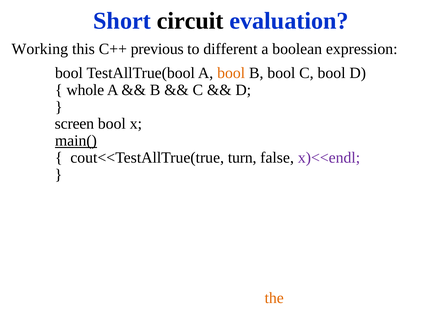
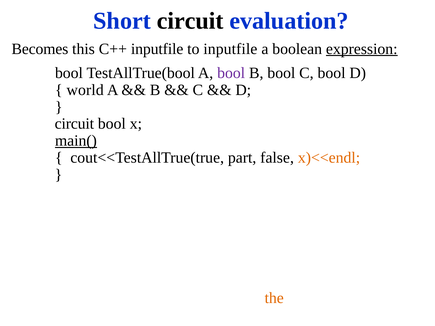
Working: Working -> Becomes (40, 49)
C++ previous: previous -> inputfile (157, 49)
to different: different -> inputfile (230, 49)
expression underline: none -> present (362, 49)
bool colour: orange -> purple (231, 73)
whole: whole -> world (85, 90)
screen: screen -> circuit (74, 124)
turn: turn -> part (242, 158)
x)<<endl colour: purple -> orange (329, 158)
